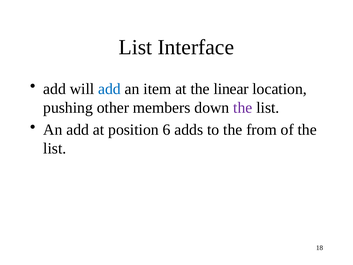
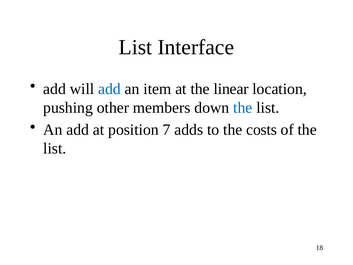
the colour: purple -> blue (243, 108)
6: 6 -> 7 (167, 130)
from: from -> costs (262, 130)
